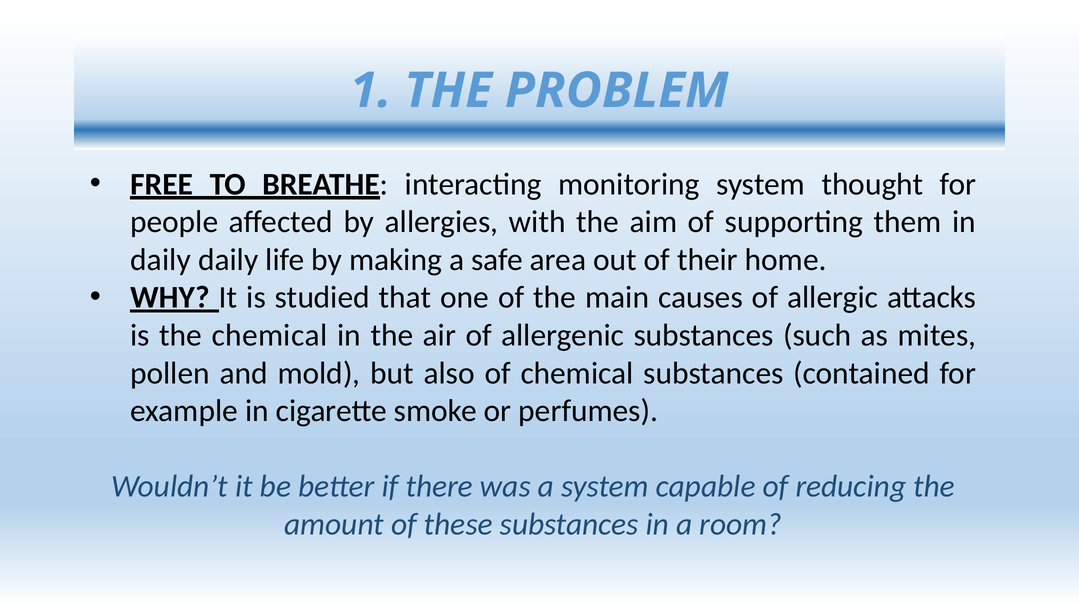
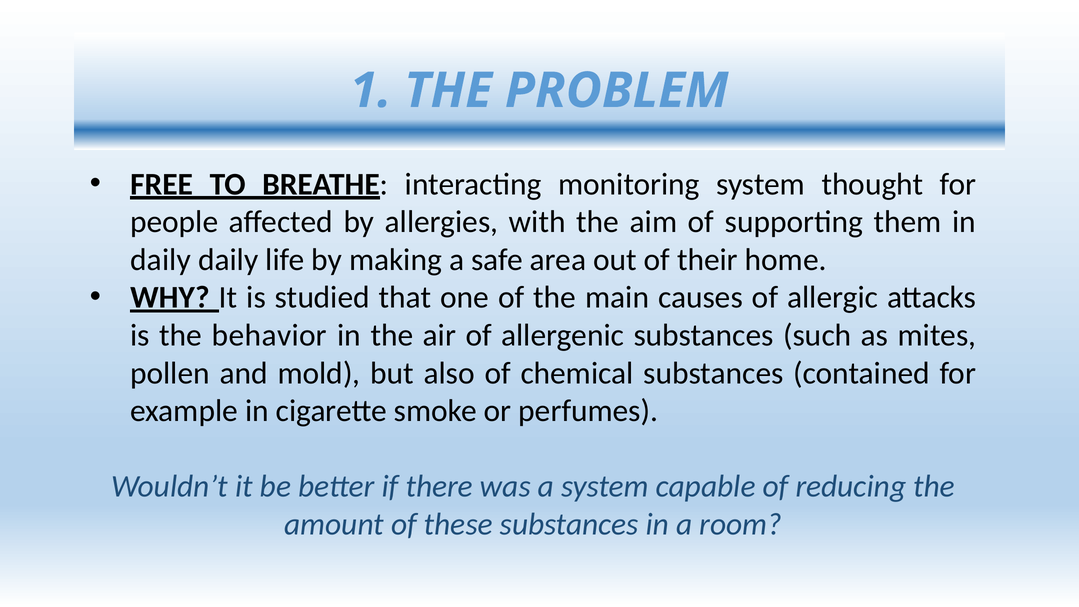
the chemical: chemical -> behavior (269, 335)
